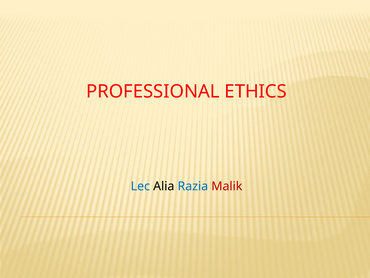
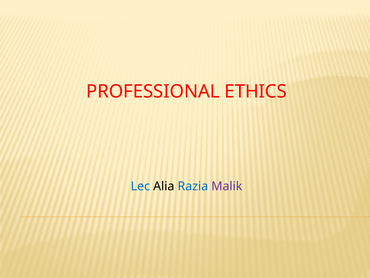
Malik colour: red -> purple (227, 186)
